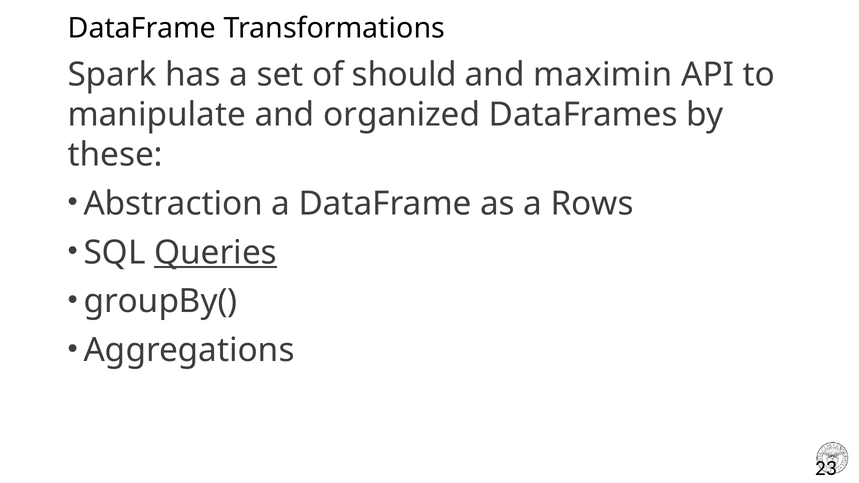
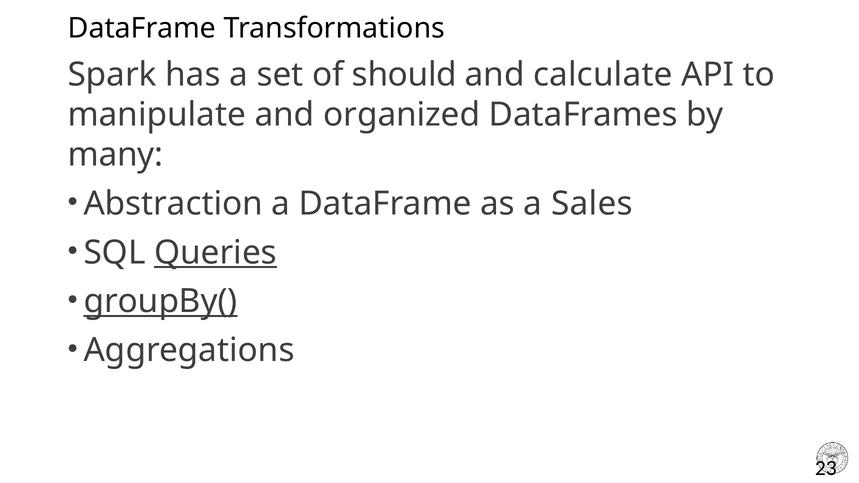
maximin: maximin -> calculate (603, 75)
these: these -> many (115, 155)
Rows: Rows -> Sales (592, 204)
groupBy( underline: none -> present (161, 302)
